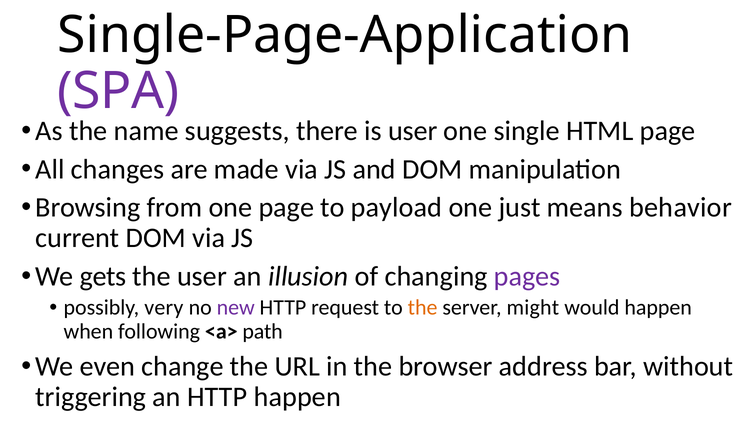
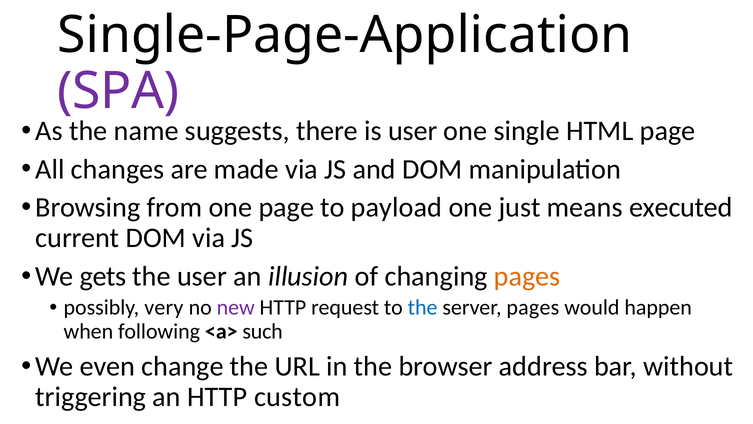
behavior: behavior -> executed (681, 207)
pages colour: purple -> orange (527, 276)
the colour: orange -> blue (423, 307)
server might: might -> pages (533, 307)
path: path -> such (263, 331)
HTTP happen: happen -> custom (297, 396)
